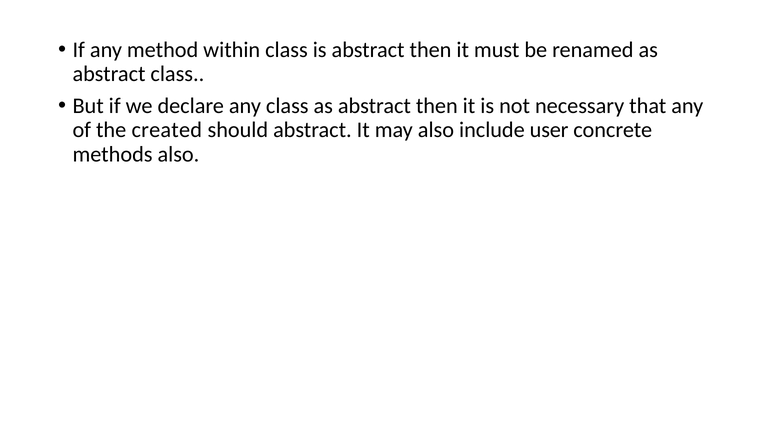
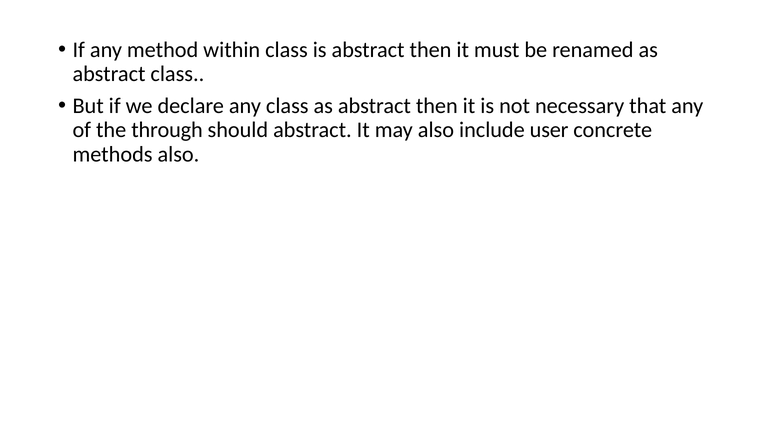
created: created -> through (167, 130)
